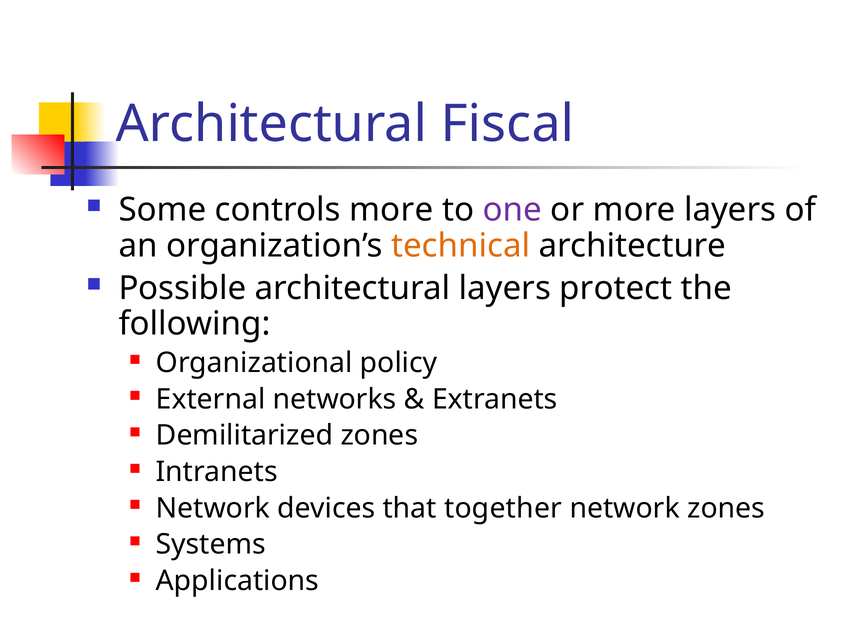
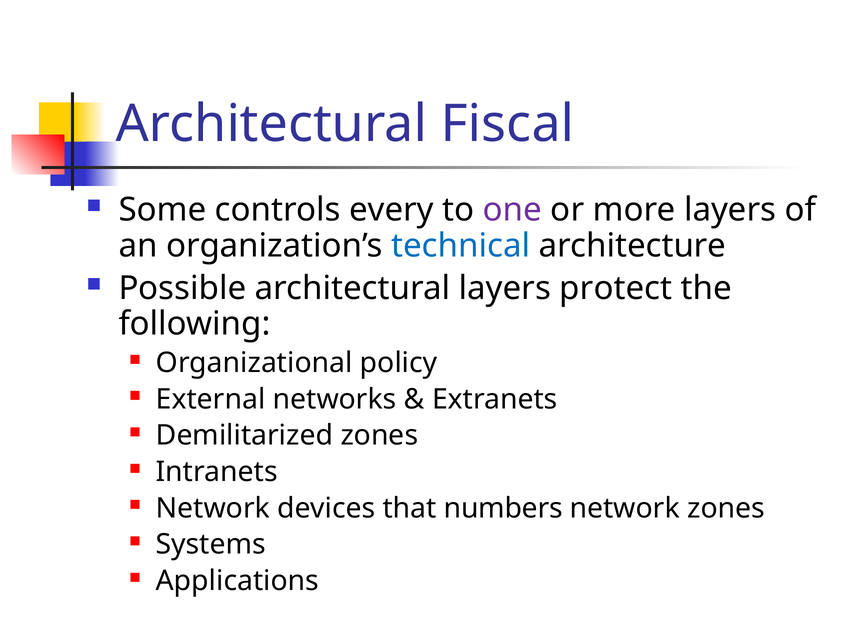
controls more: more -> every (391, 210)
technical colour: orange -> blue (461, 246)
together: together -> numbers (503, 508)
